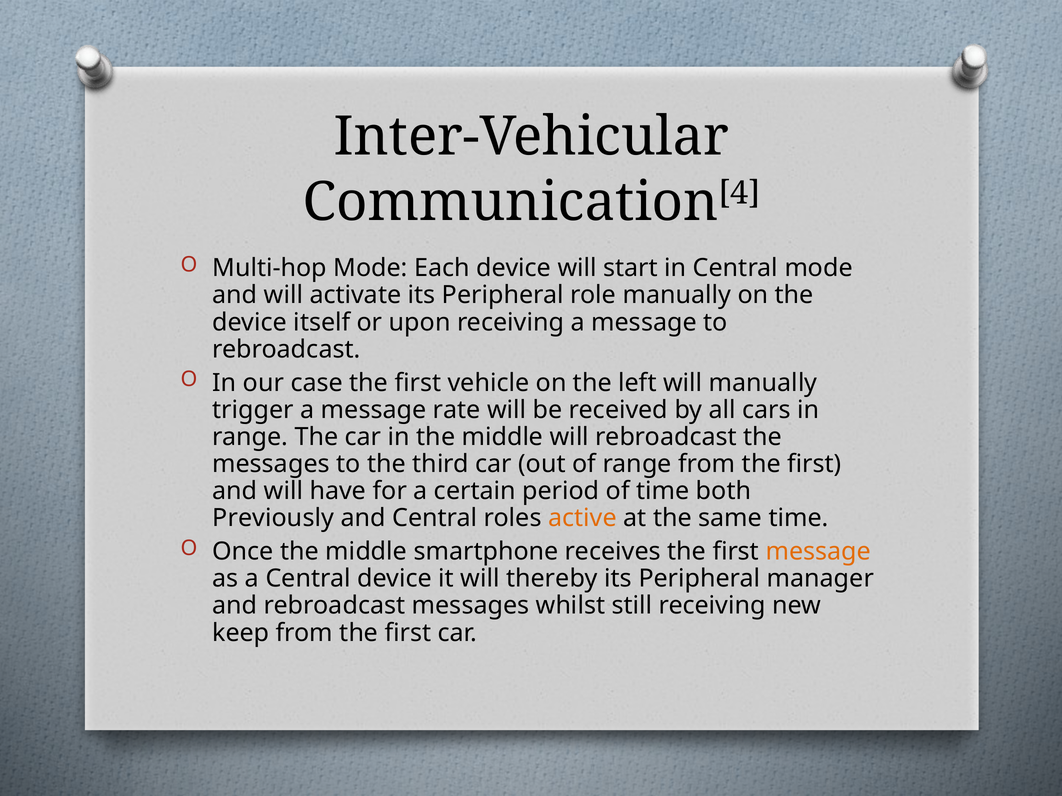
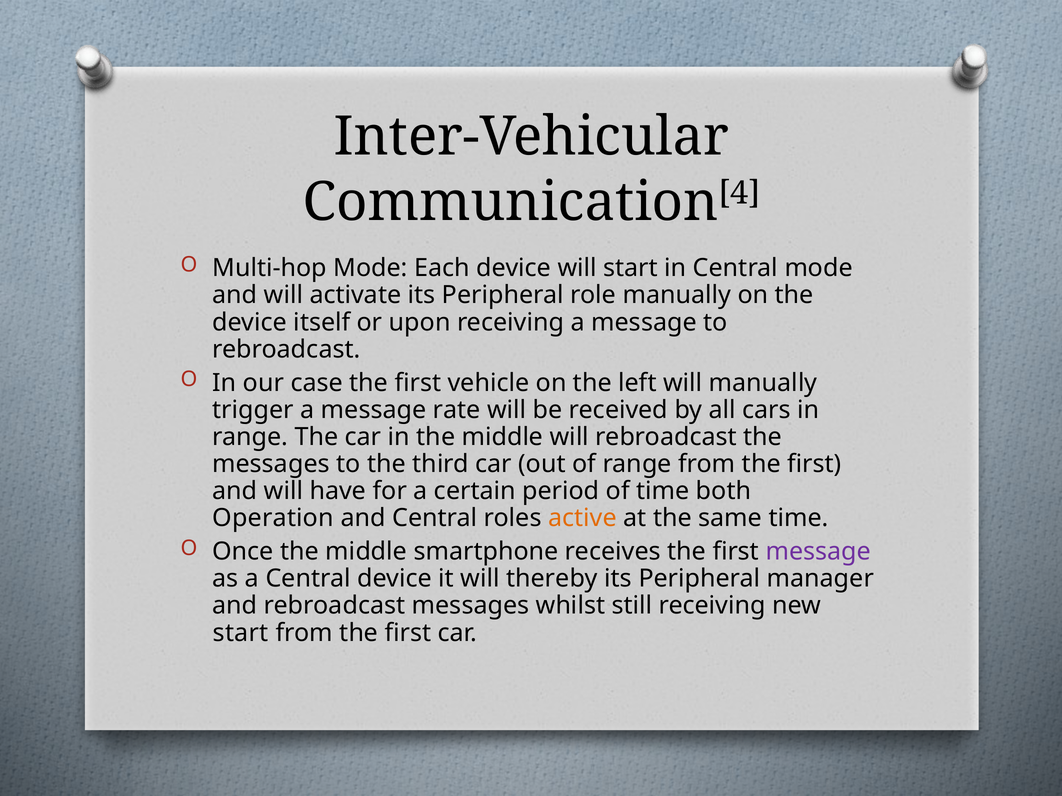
Previously: Previously -> Operation (273, 518)
message colour: orange -> purple (818, 552)
keep: keep -> start (241, 633)
